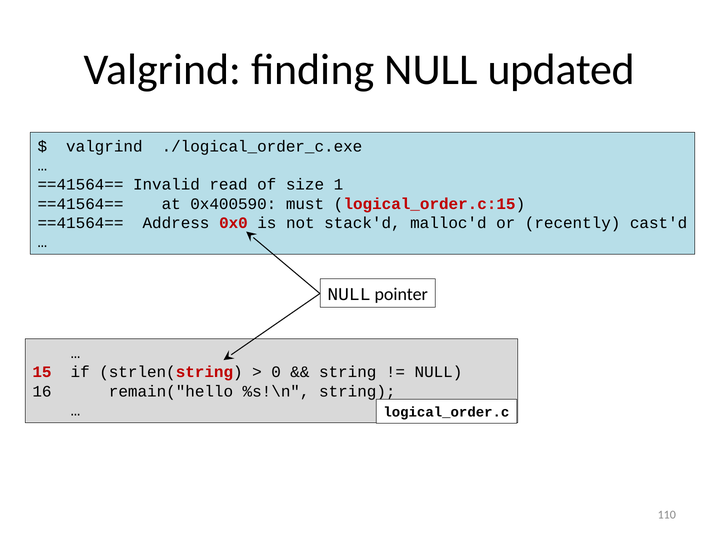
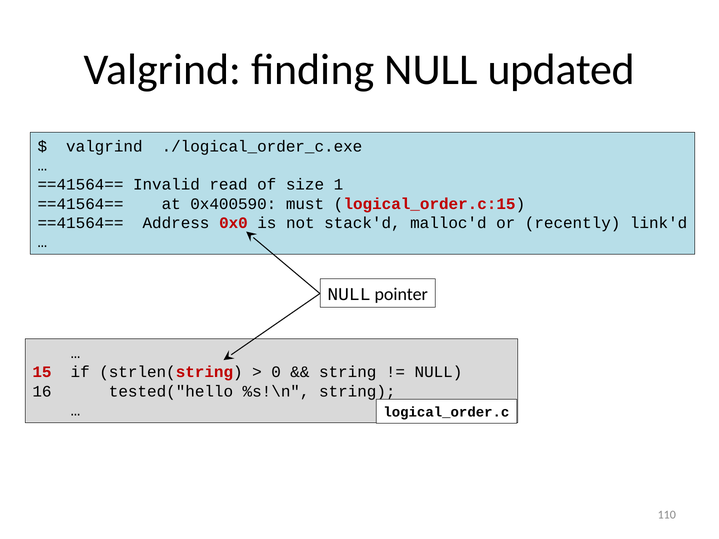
cast'd: cast'd -> link'd (659, 223)
remain("hello: remain("hello -> tested("hello (171, 392)
